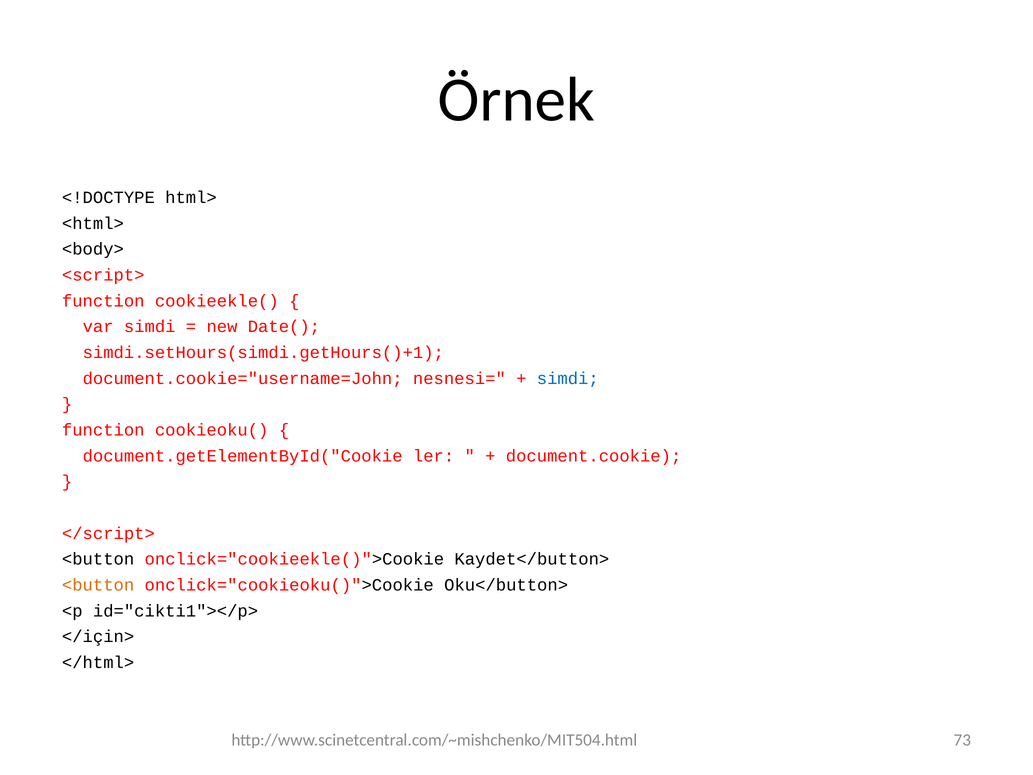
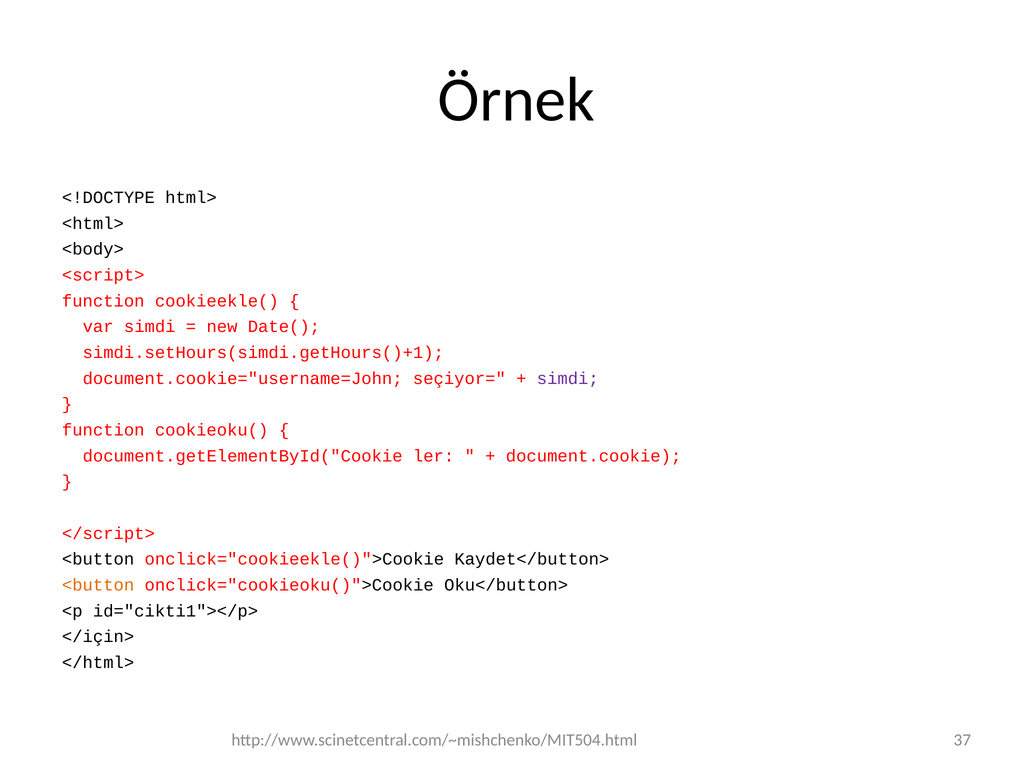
nesnesi=: nesnesi= -> seçiyor= (459, 378)
simdi colour: blue -> purple (568, 378)
73: 73 -> 37 (962, 740)
